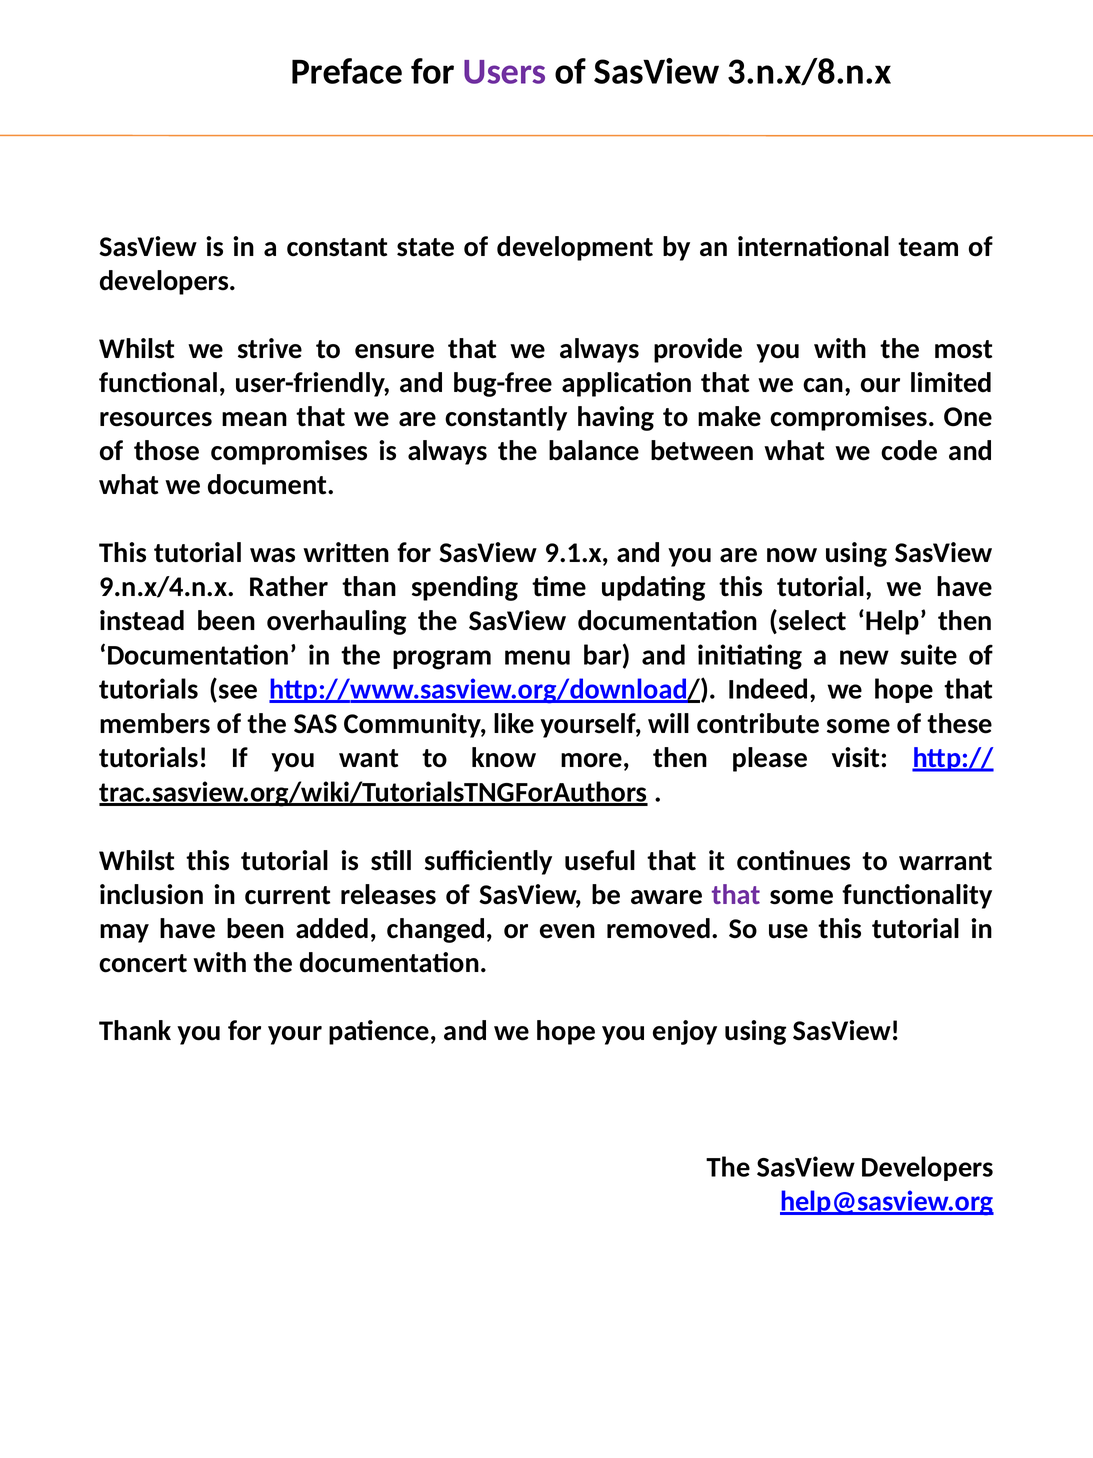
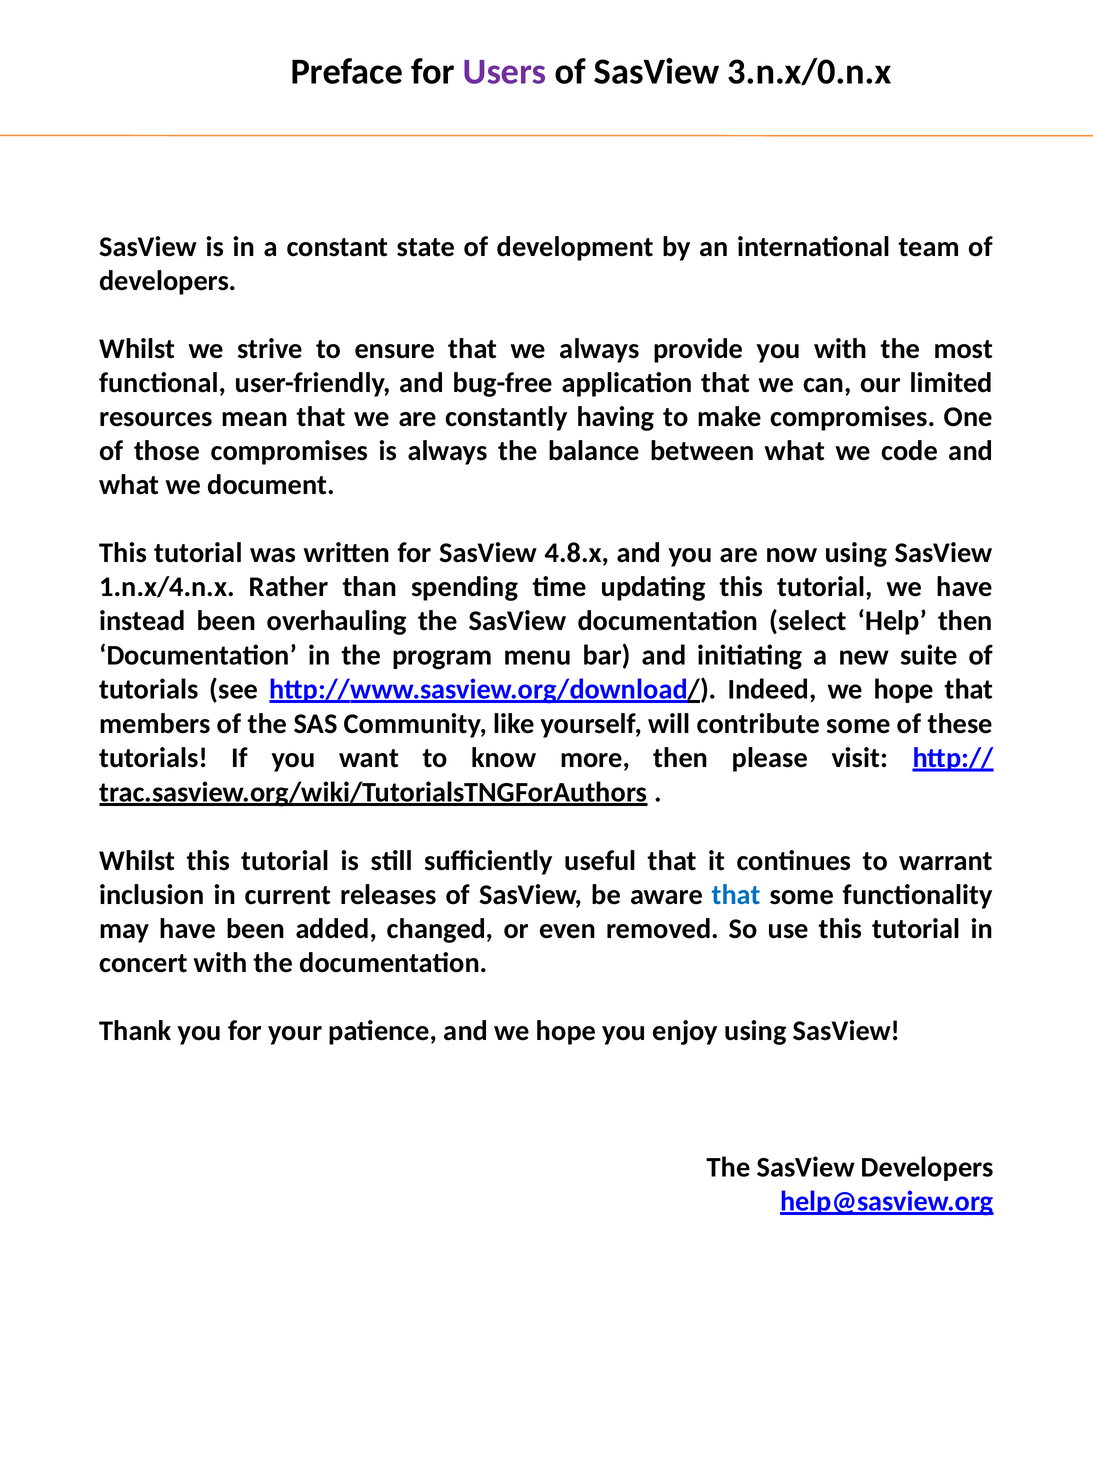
3.n.x/8.n.x: 3.n.x/8.n.x -> 3.n.x/0.n.x (809, 72)
9.1.x: 9.1.x -> 4.8.x (577, 553)
9.n.x/4.n.x: 9.n.x/4.n.x -> 1.n.x/4.n.x (167, 587)
that colour: purple -> blue (736, 894)
